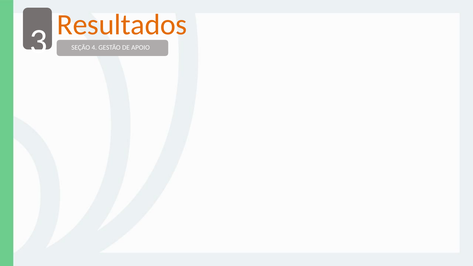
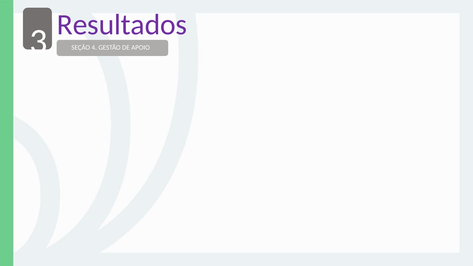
Resultados colour: orange -> purple (122, 25)
